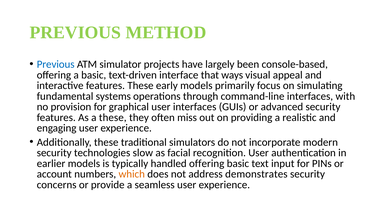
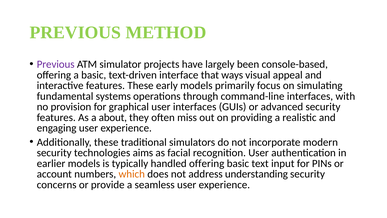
Previous colour: blue -> purple (56, 64)
a these: these -> about (113, 117)
slow: slow -> aims (143, 153)
demonstrates: demonstrates -> understanding (256, 174)
